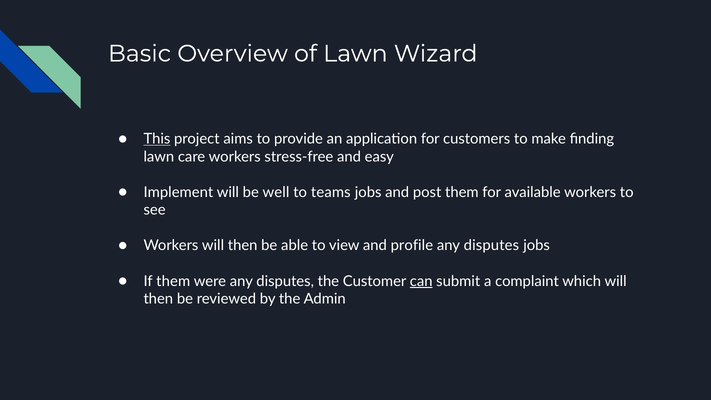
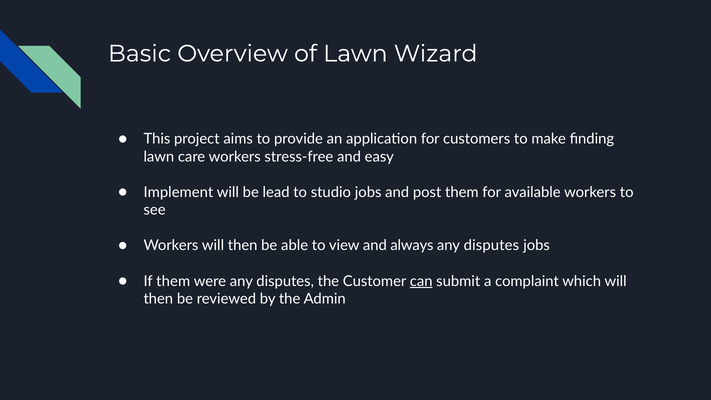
This underline: present -> none (157, 139)
well: well -> lead (276, 192)
teams: teams -> studio (331, 192)
profile: profile -> always (412, 246)
